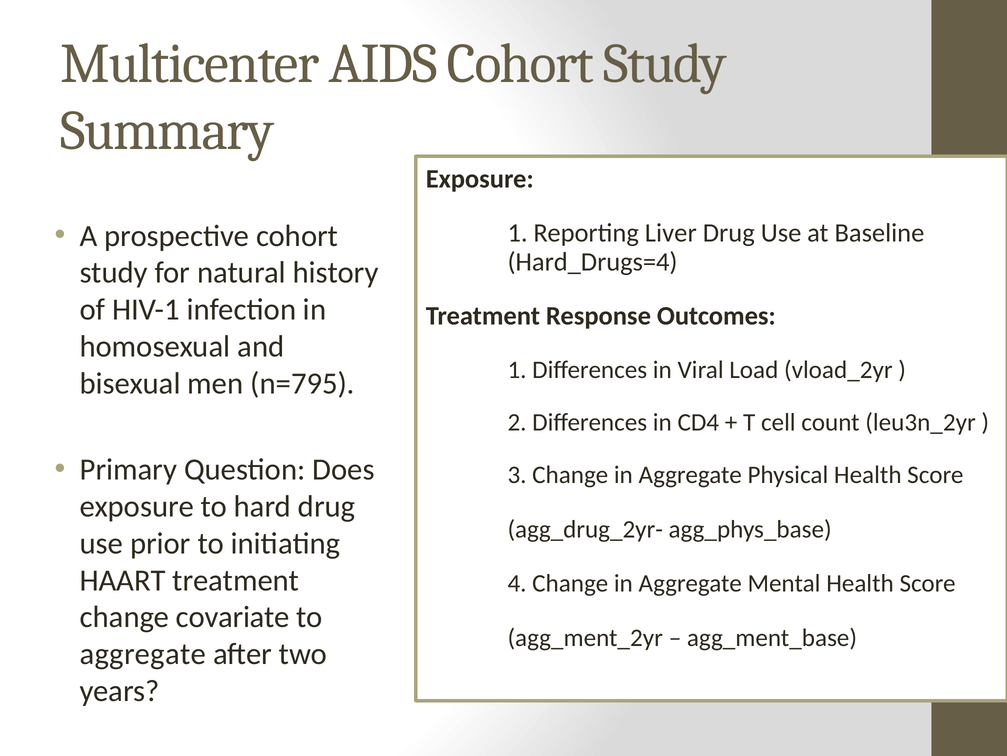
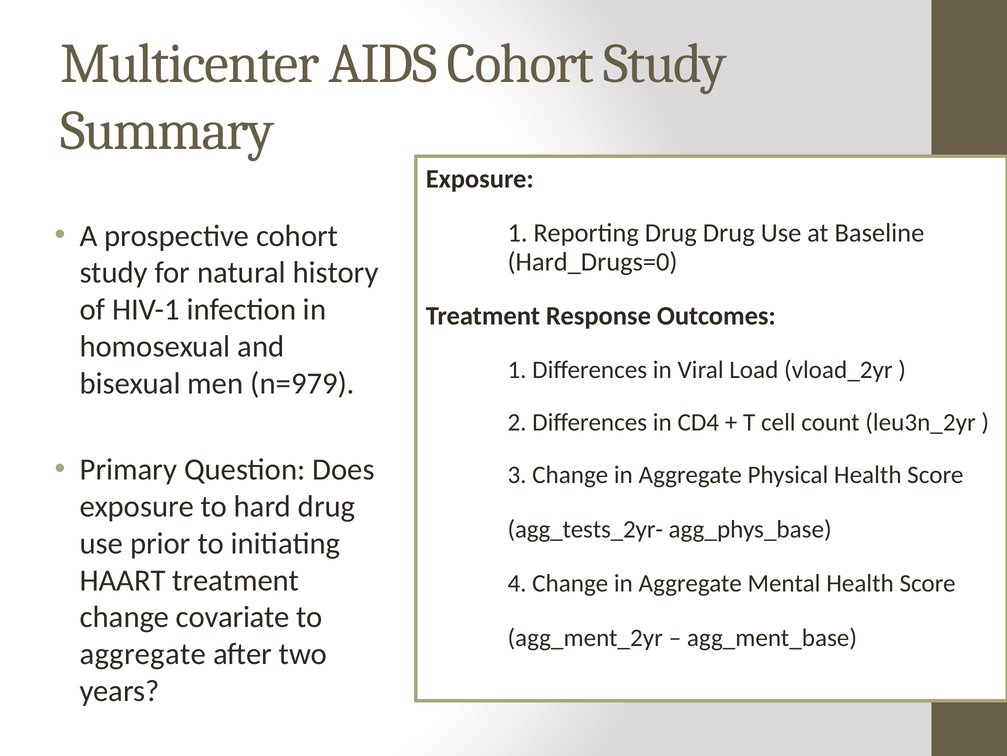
Reporting Liver: Liver -> Drug (671, 233)
Hard_Drugs=4: Hard_Drugs=4 -> Hard_Drugs=0 (593, 262)
n=795: n=795 -> n=979 (303, 383)
agg_drug_2yr-: agg_drug_2yr- -> agg_tests_2yr- (585, 529)
